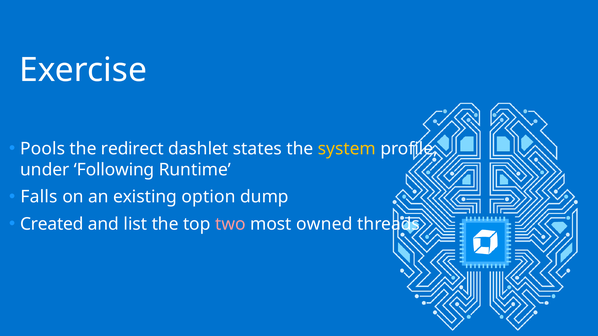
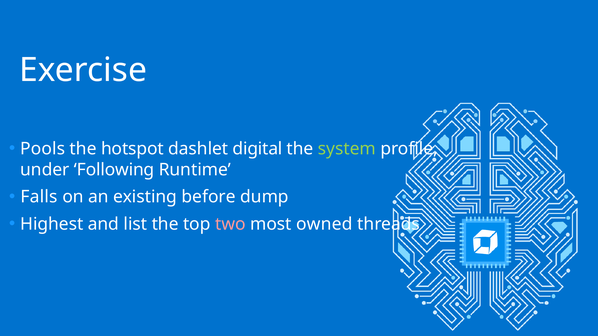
redirect: redirect -> hotspot (132, 149)
states: states -> digital (257, 149)
system colour: yellow -> light green (347, 149)
option: option -> before (209, 197)
Created: Created -> Highest (52, 224)
